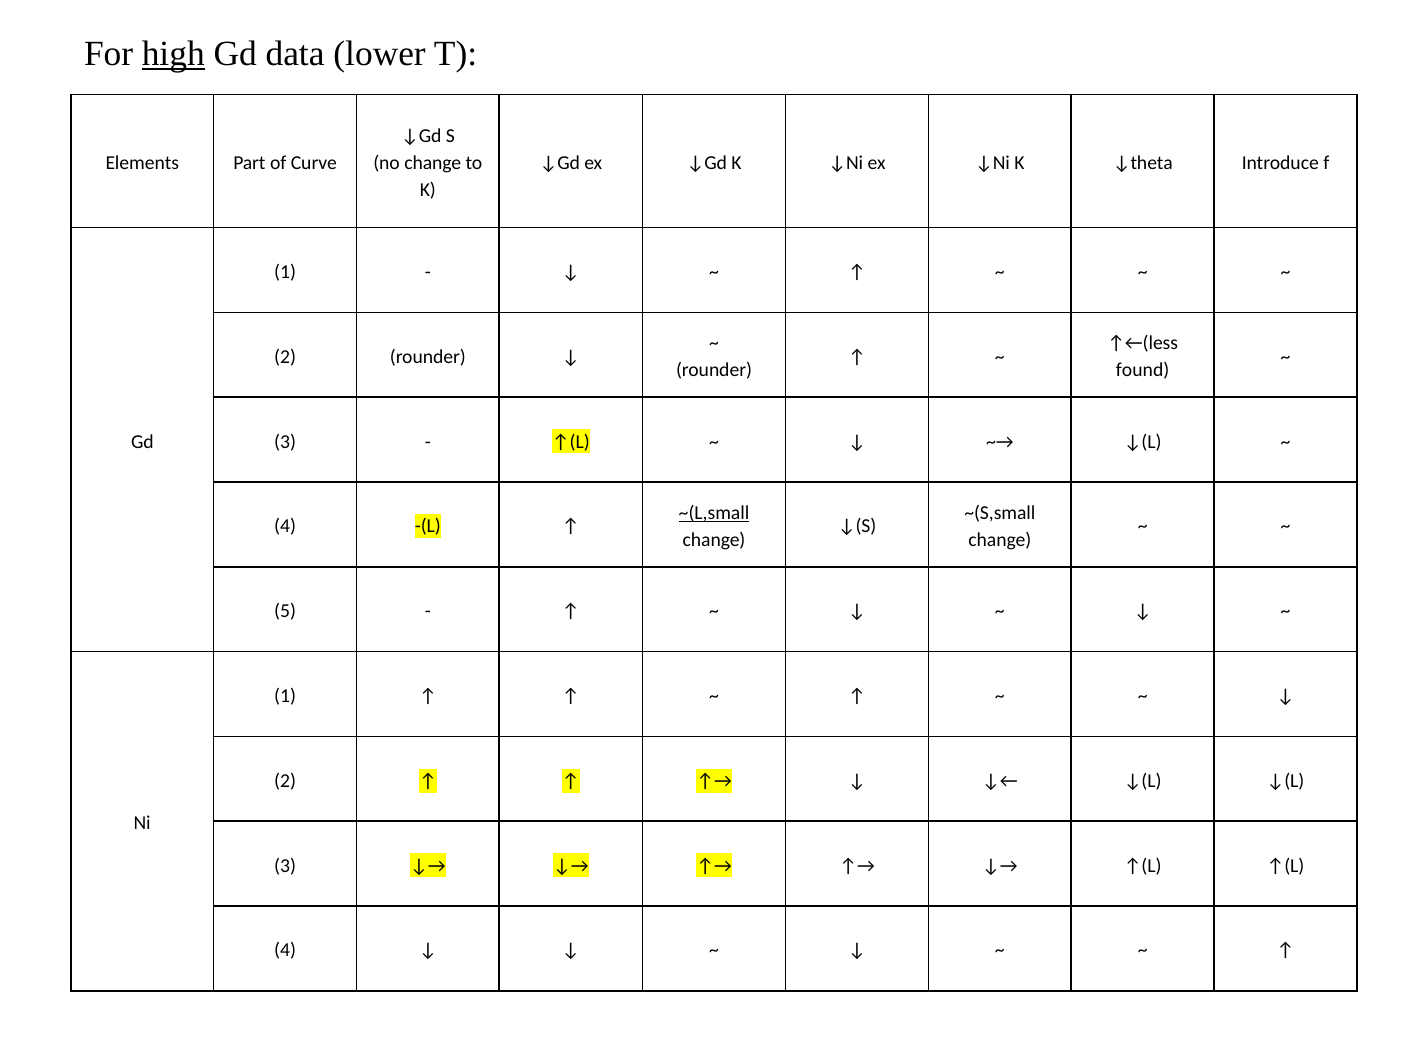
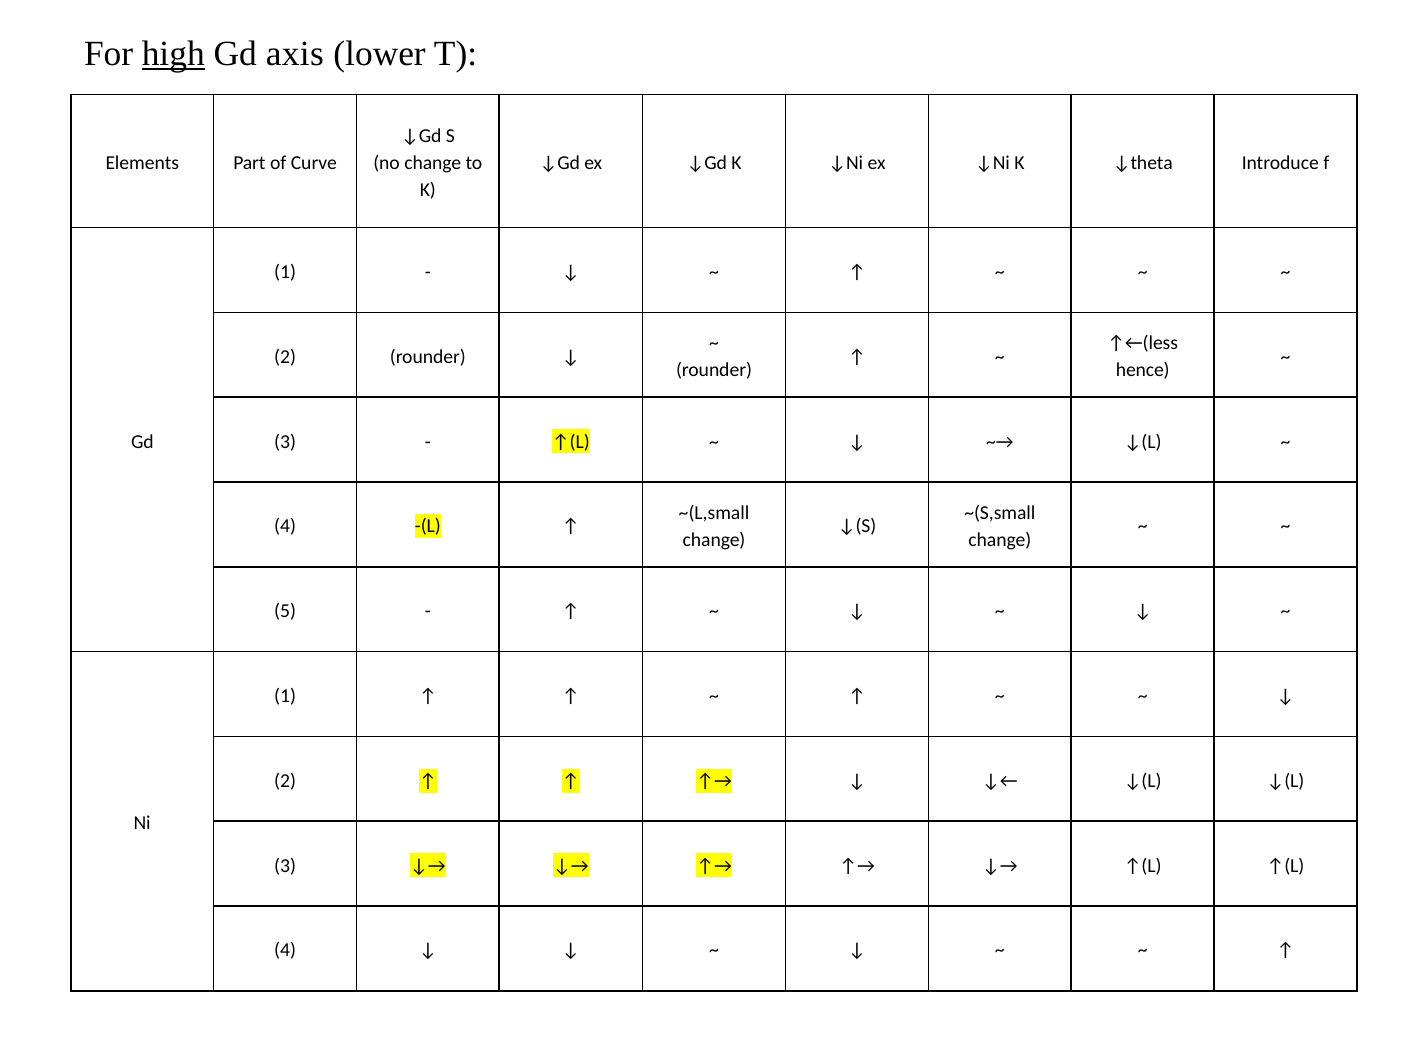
data: data -> axis (295, 54)
found: found -> hence (1143, 370)
~(L,small underline: present -> none (714, 513)
